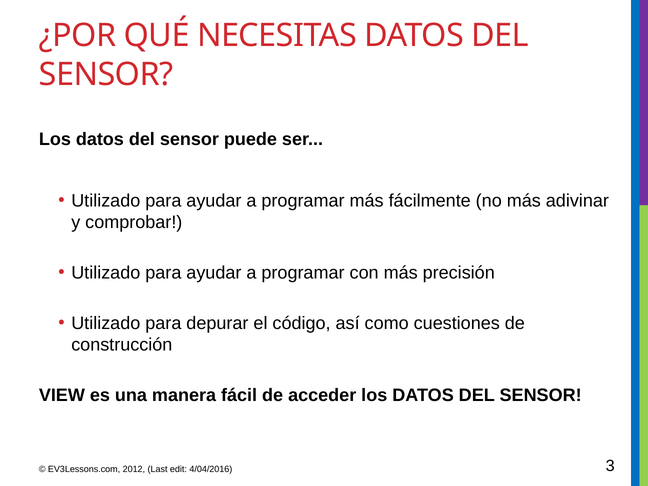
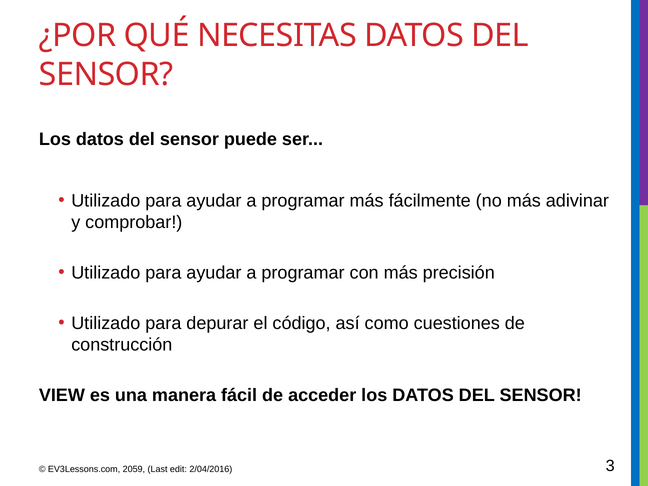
2012: 2012 -> 2059 (134, 469)
4/04/2016: 4/04/2016 -> 2/04/2016 (211, 469)
